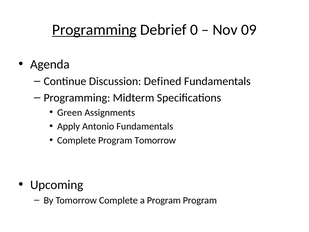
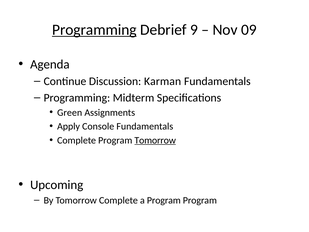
0: 0 -> 9 (194, 30)
Defined: Defined -> Karman (163, 81)
Antonio: Antonio -> Console (98, 126)
Tomorrow underline: none -> present (155, 140)
